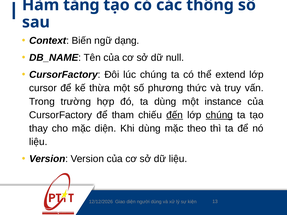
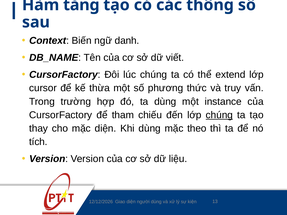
dạng: dạng -> danh (127, 41)
null: null -> viết (175, 58)
đến underline: present -> none (175, 115)
liệu: liệu -> tích (38, 142)
